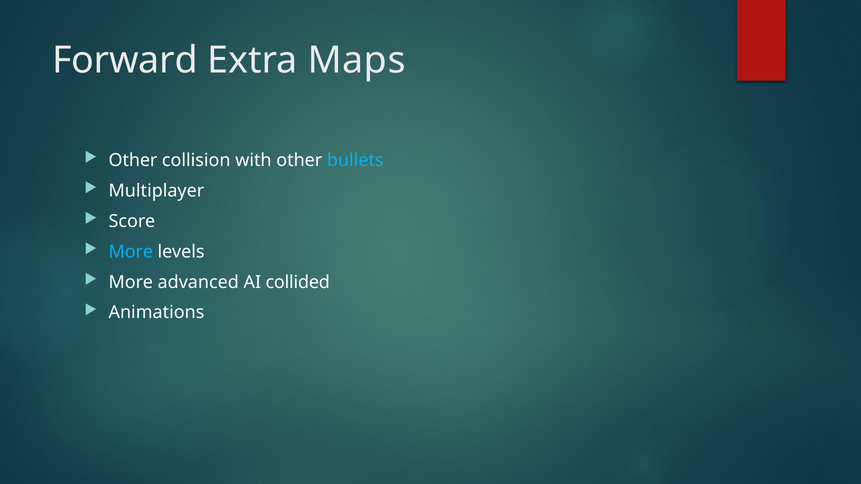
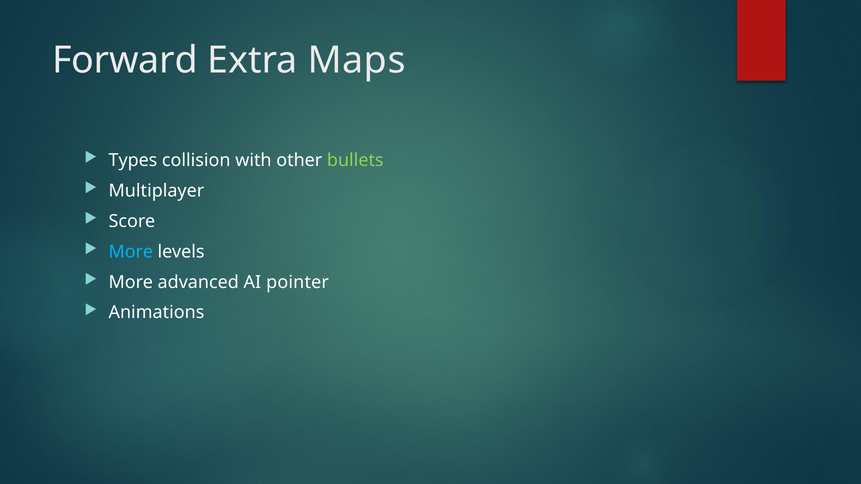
Other: Other -> Types (133, 160)
bullets colour: light blue -> light green (355, 160)
collided: collided -> pointer (298, 282)
